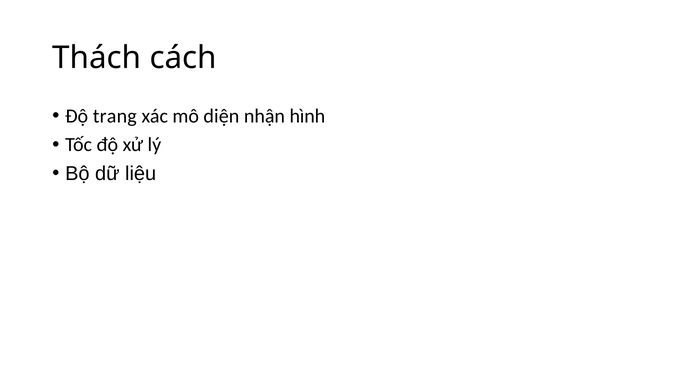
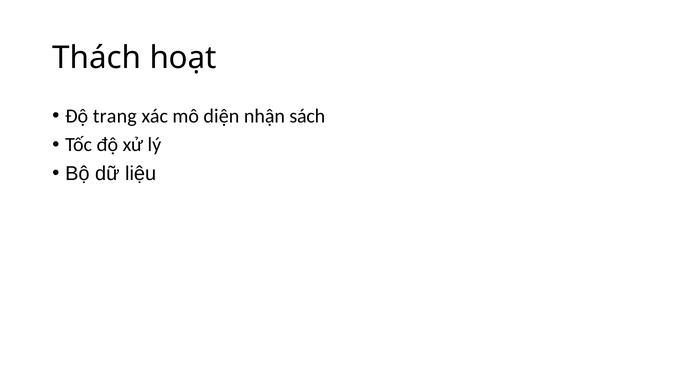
cách: cách -> hoạt (183, 58)
hình: hình -> sách (307, 116)
